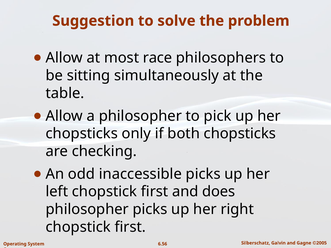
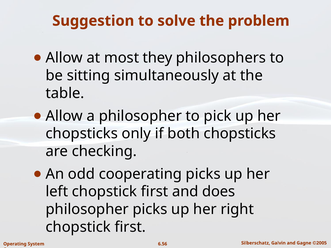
race: race -> they (158, 58)
inaccessible: inaccessible -> cooperating (140, 174)
